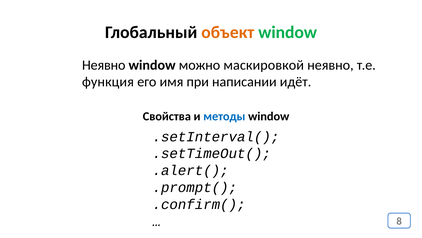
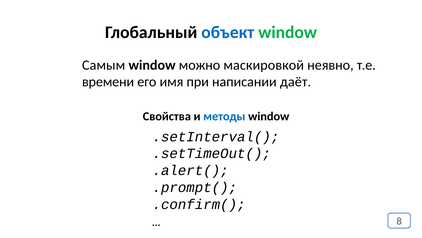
объект colour: orange -> blue (228, 32)
Неявно: Неявно -> Самым (104, 65)
функция: функция -> времени (108, 82)
идёт: идёт -> даёт (295, 82)
